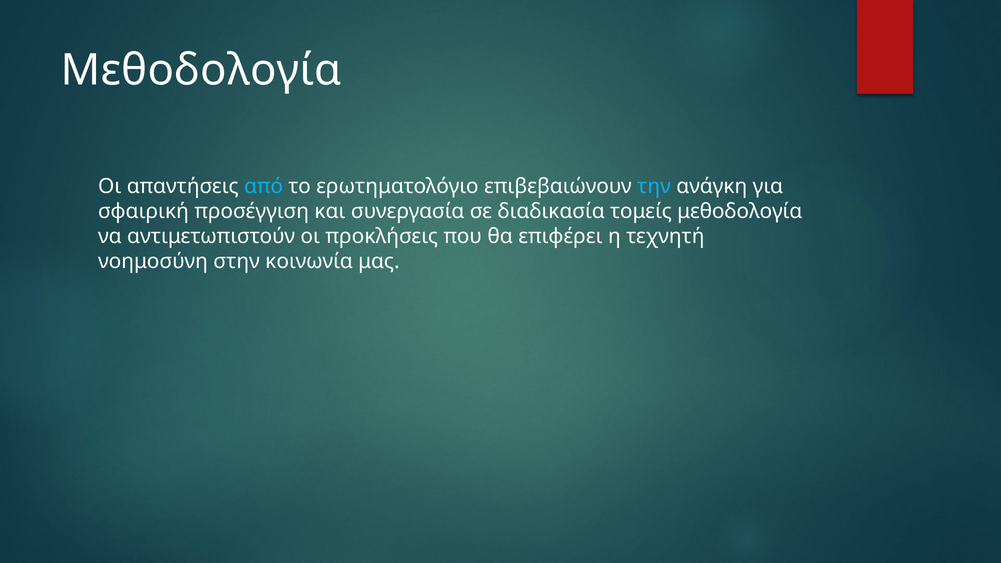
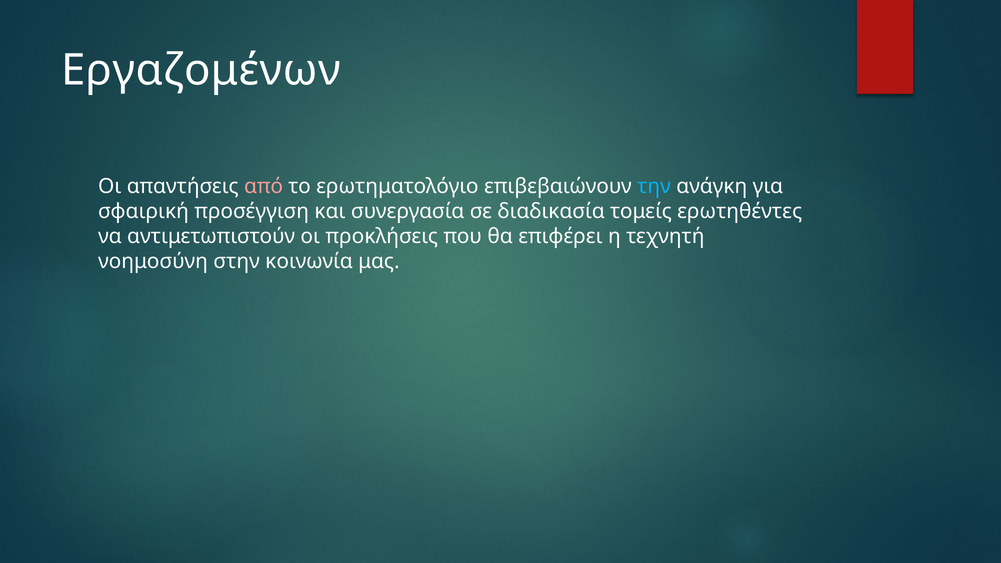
Μεθοδολογία: Μεθοδολογία -> Εργαζομένων (201, 70)
από colour: light blue -> pink (264, 186)
τομείς μεθοδολογία: μεθοδολογία -> ερωτηθέντες (740, 211)
